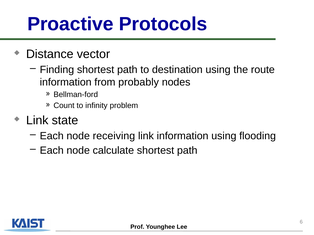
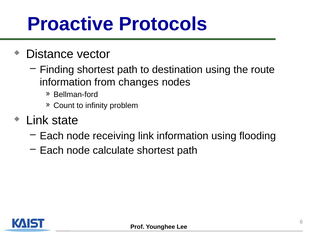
probably: probably -> changes (139, 82)
